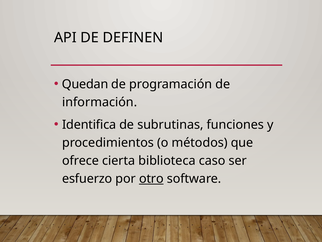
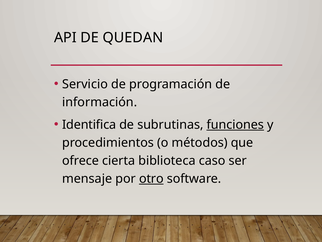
DEFINEN: DEFINEN -> QUEDAN (133, 38)
Quedan: Quedan -> Servicio (85, 84)
funciones underline: none -> present (235, 124)
esfuerzo: esfuerzo -> mensaje (87, 178)
